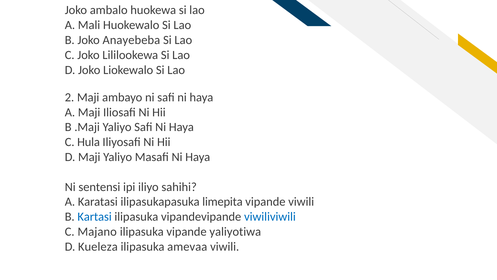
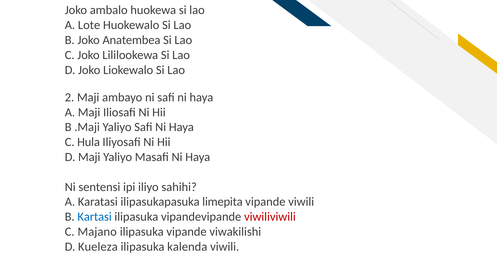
Mali: Mali -> Lote (89, 25)
Anayebeba: Anayebeba -> Anatembea (131, 40)
viwiliviwili colour: blue -> red (270, 216)
yaliyotiwa: yaliyotiwa -> viwakilishi (235, 231)
amevaa: amevaa -> kalenda (187, 246)
